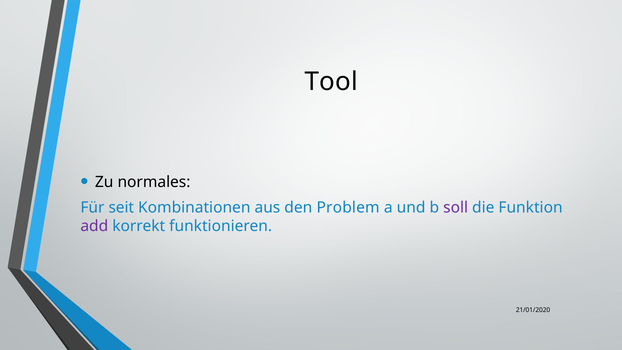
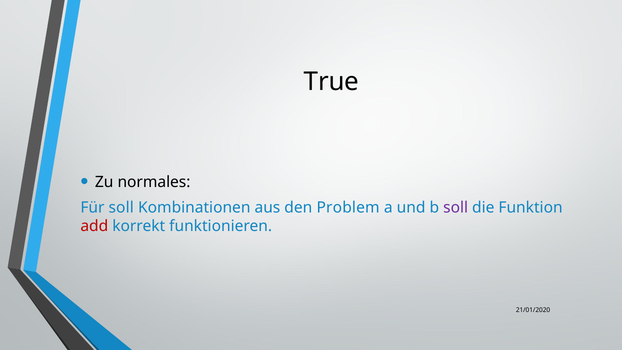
Tool: Tool -> True (331, 81)
Für seit: seit -> soll (121, 207)
add colour: purple -> red (94, 226)
